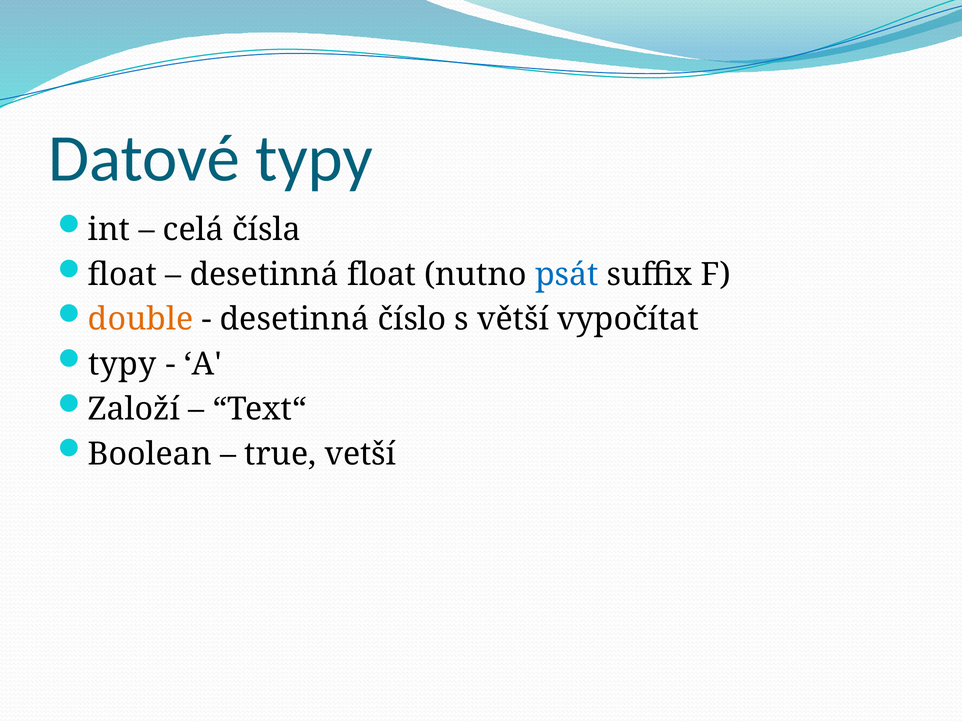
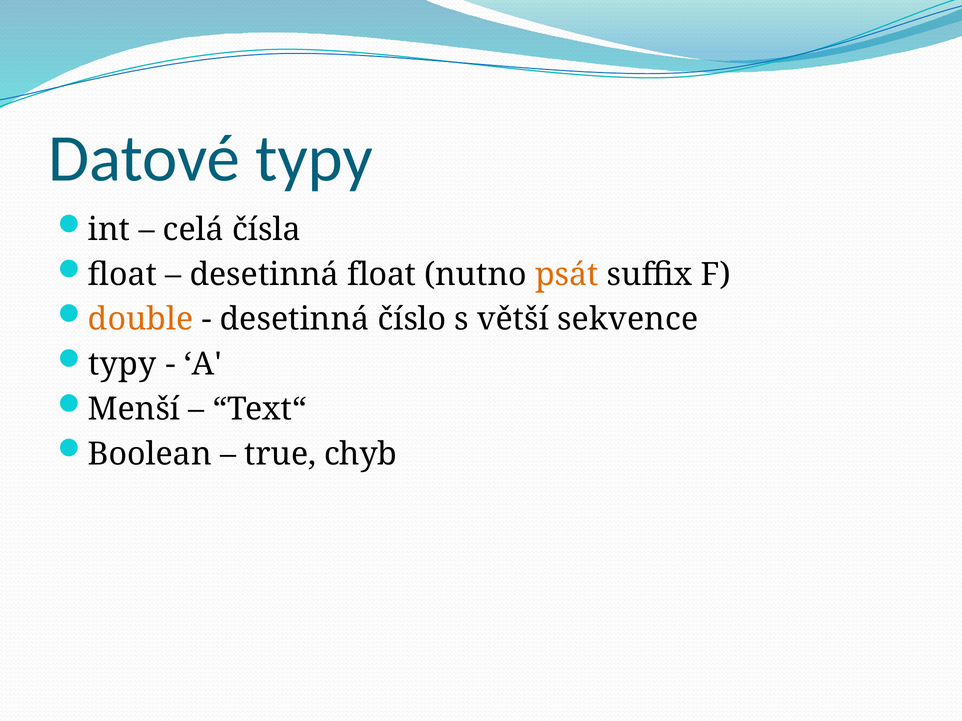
psát colour: blue -> orange (567, 275)
vypočítat: vypočítat -> sekvence (628, 320)
Založí: Založí -> Menší (134, 409)
vetší: vetší -> chyb (361, 454)
